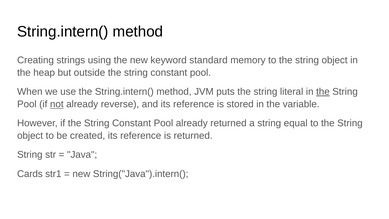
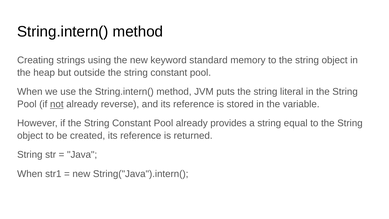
the underline: present -> none (323, 92)
already returned: returned -> provides (229, 123)
Cards: Cards -> When (30, 174)
